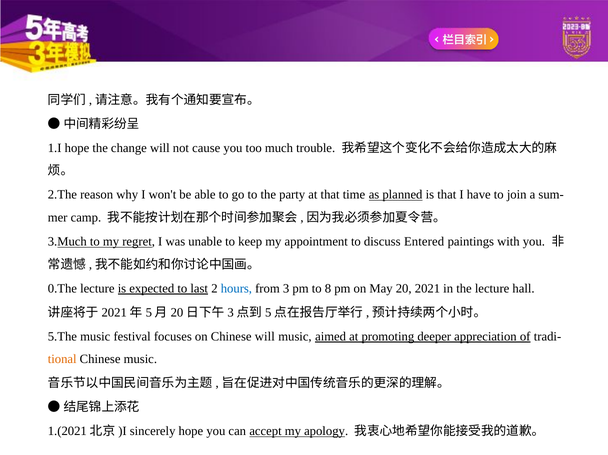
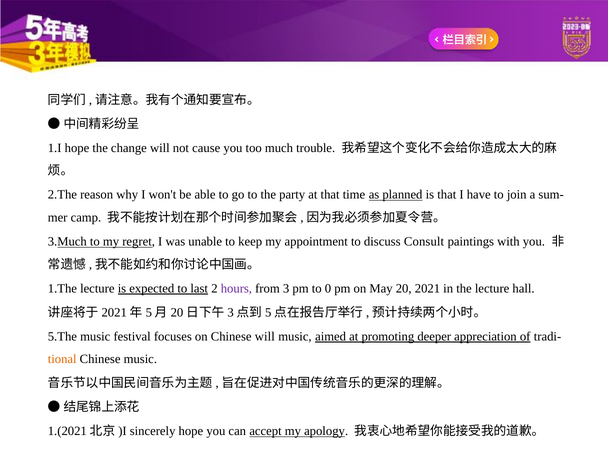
Entered: Entered -> Consult (424, 241)
0.The: 0.The -> 1.The (62, 288)
hours colour: blue -> purple (236, 288)
8: 8 -> 0 (328, 288)
